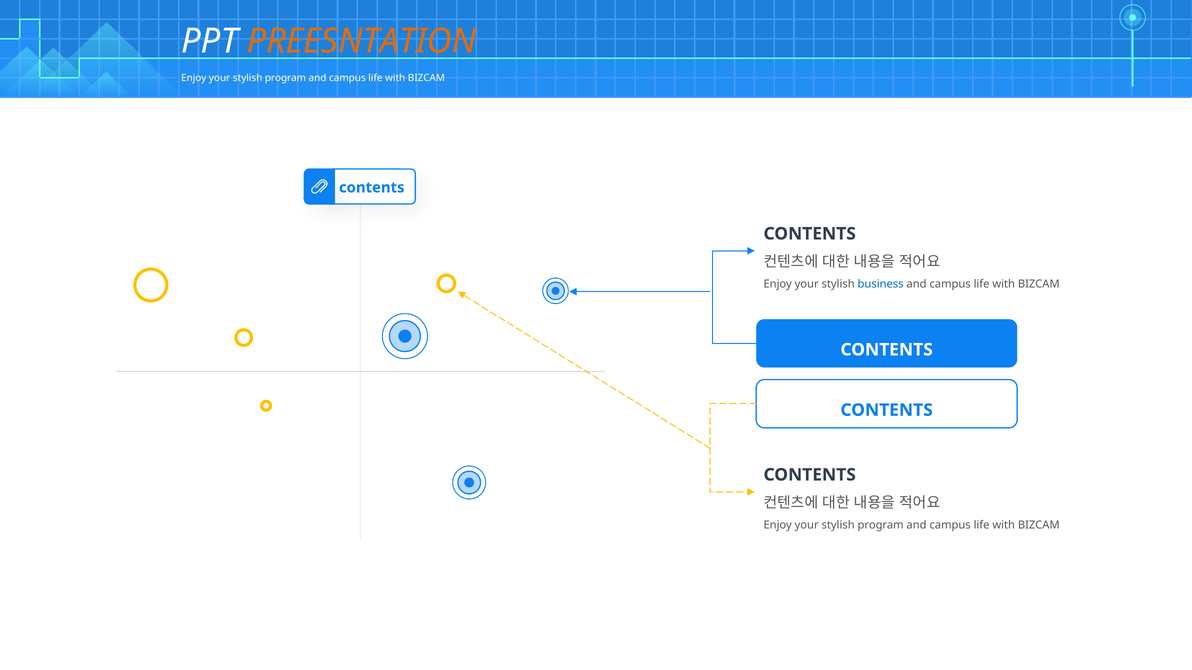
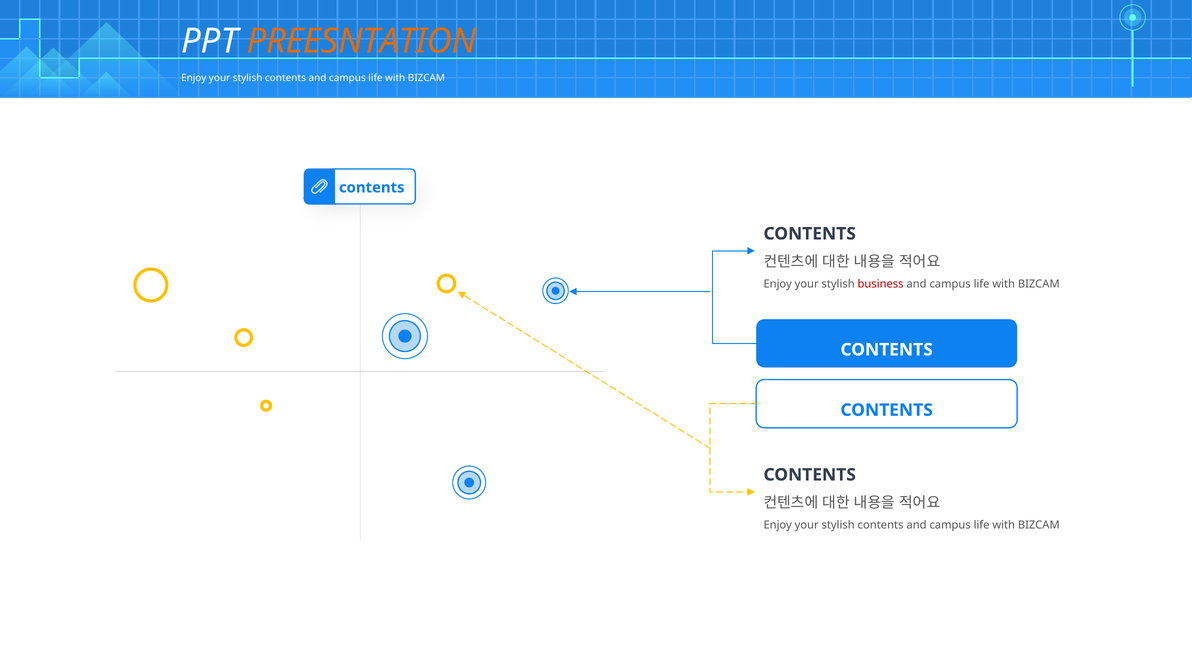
program: program -> contents (285, 78)
business colour: blue -> red (881, 284)
program: program -> contents (881, 525)
